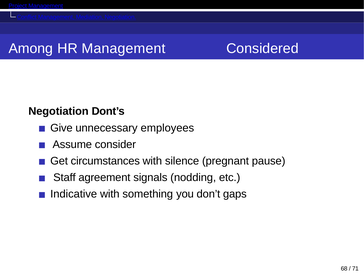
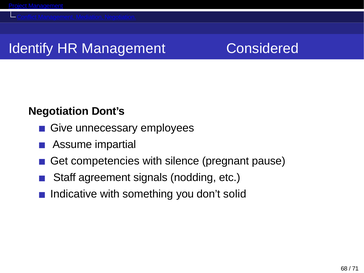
Among: Among -> Identify (31, 48)
consider: consider -> impartial (115, 145)
circumstances: circumstances -> competencies (105, 161)
gaps: gaps -> solid (235, 194)
